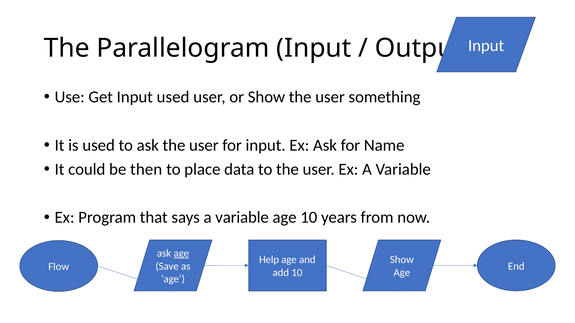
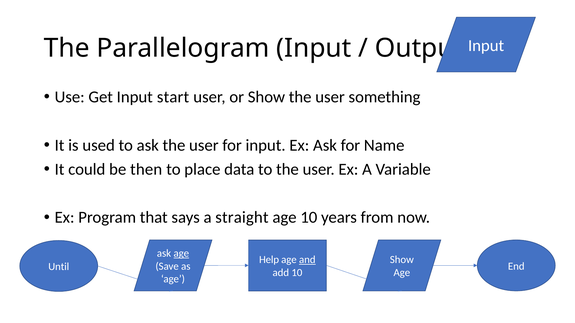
Input used: used -> start (173, 97)
says a variable: variable -> straight (242, 218)
and underline: none -> present (307, 260)
Flow: Flow -> Until (59, 267)
